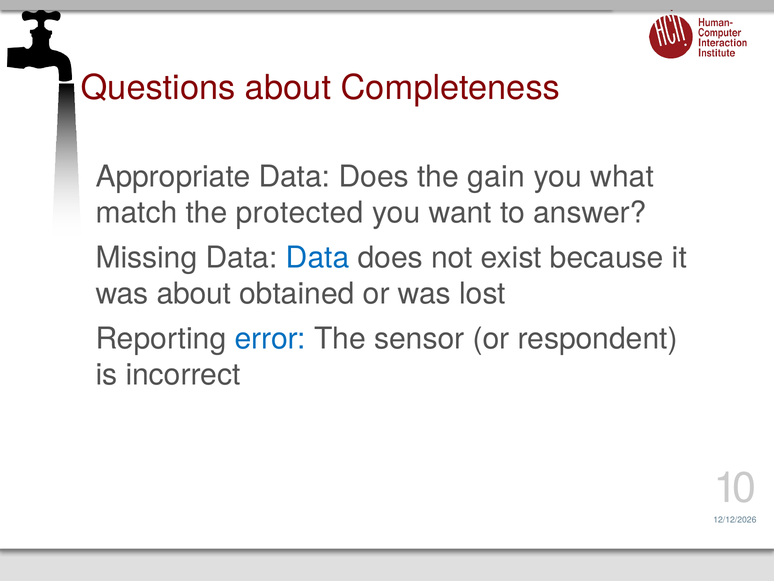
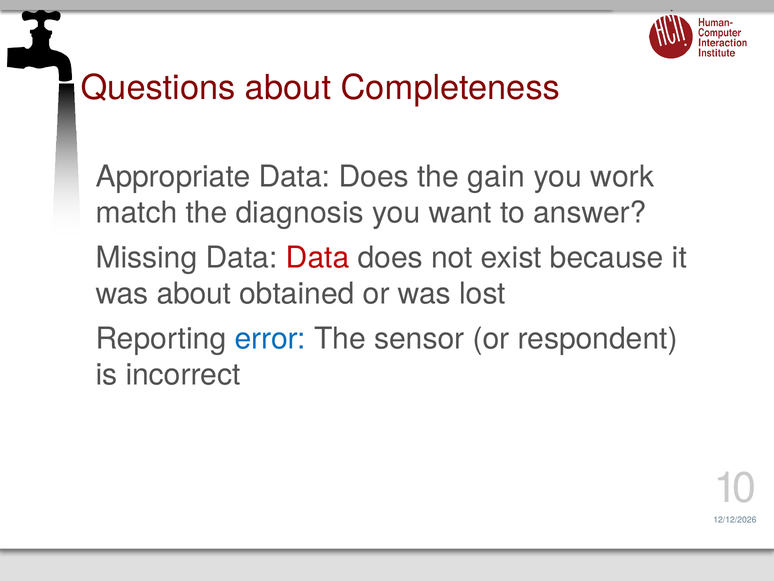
what: what -> work (622, 177)
protected: protected -> diagnosis (300, 213)
Data colour: blue -> red (318, 257)
